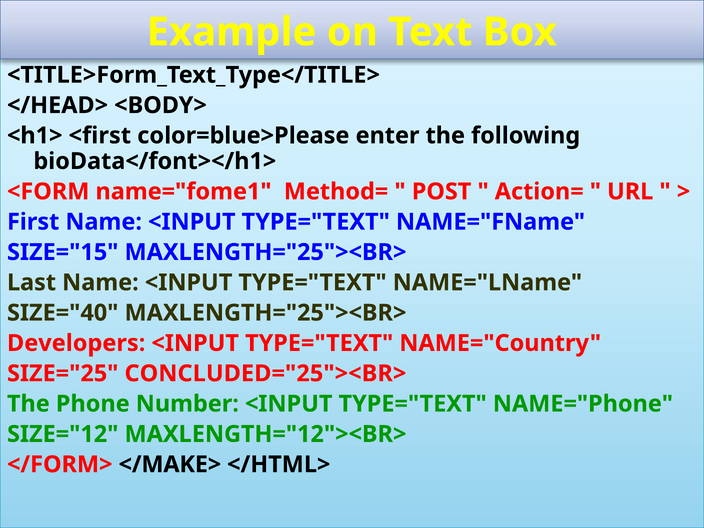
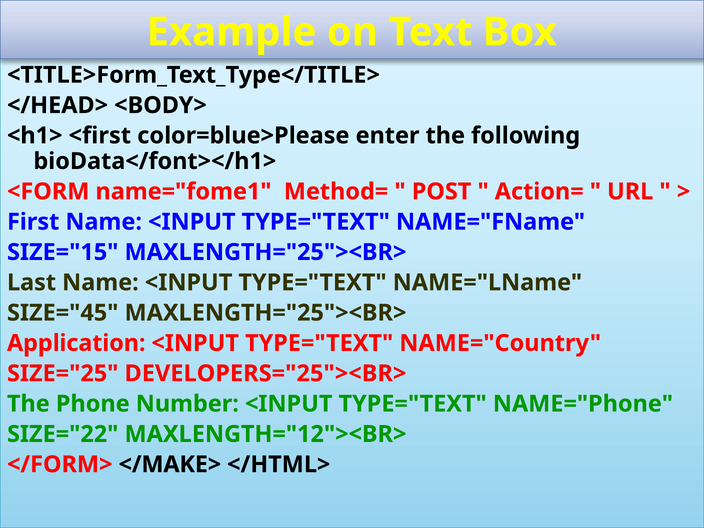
SIZE="40: SIZE="40 -> SIZE="45 (63, 313)
Developers: Developers -> Application (76, 343)
CONCLUDED="25"><BR>: CONCLUDED="25"><BR> -> DEVELOPERS="25"><BR> (265, 373)
SIZE="12: SIZE="12 -> SIZE="22 (63, 434)
